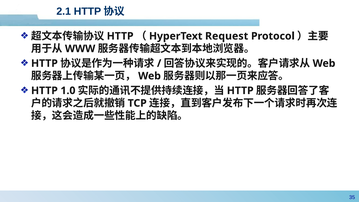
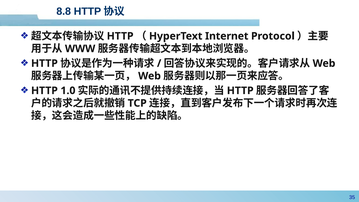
2.1: 2.1 -> 8.8 (64, 11)
Request: Request -> Internet (227, 36)
